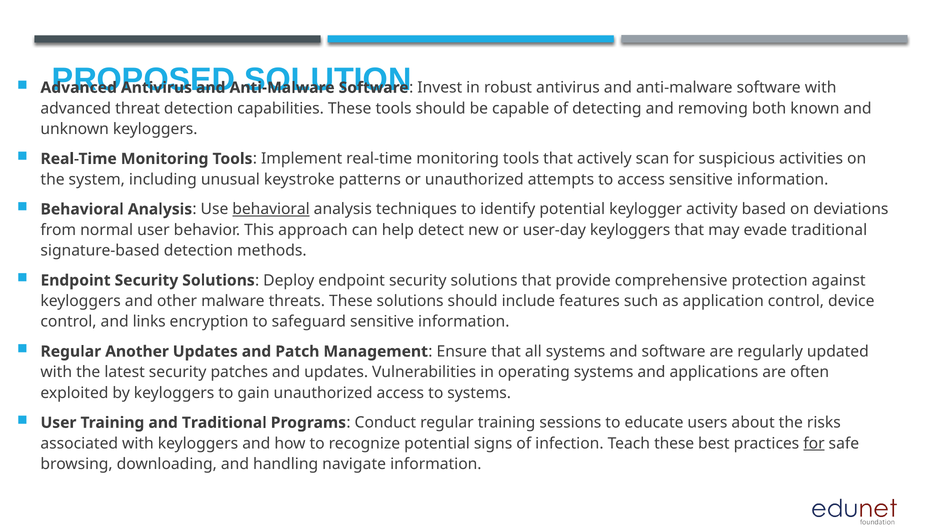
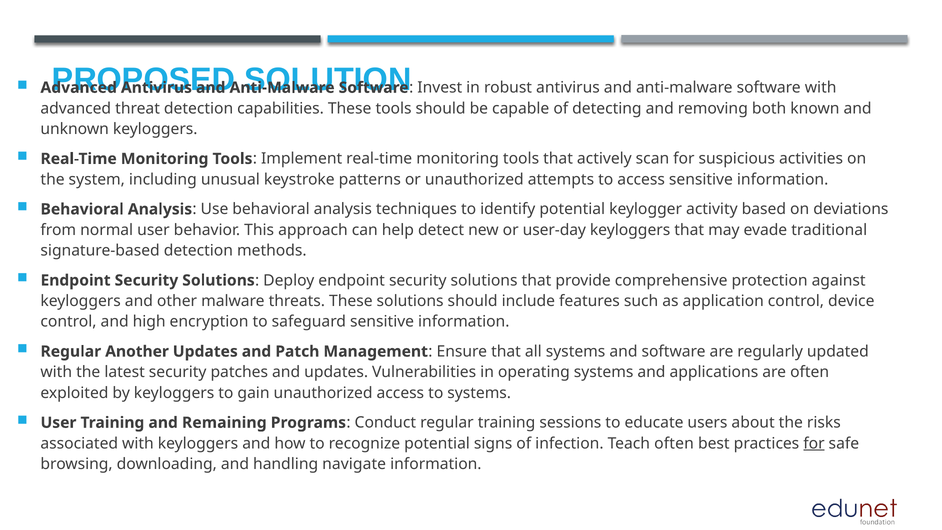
behavioral underline: present -> none (271, 209)
links: links -> high (149, 322)
and Traditional: Traditional -> Remaining (224, 423)
Teach these: these -> often (674, 443)
